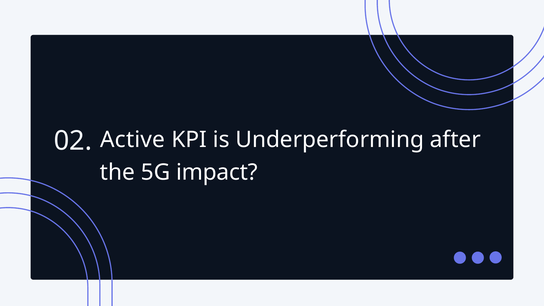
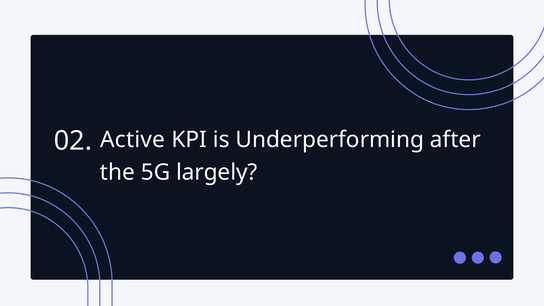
impact: impact -> largely (217, 172)
